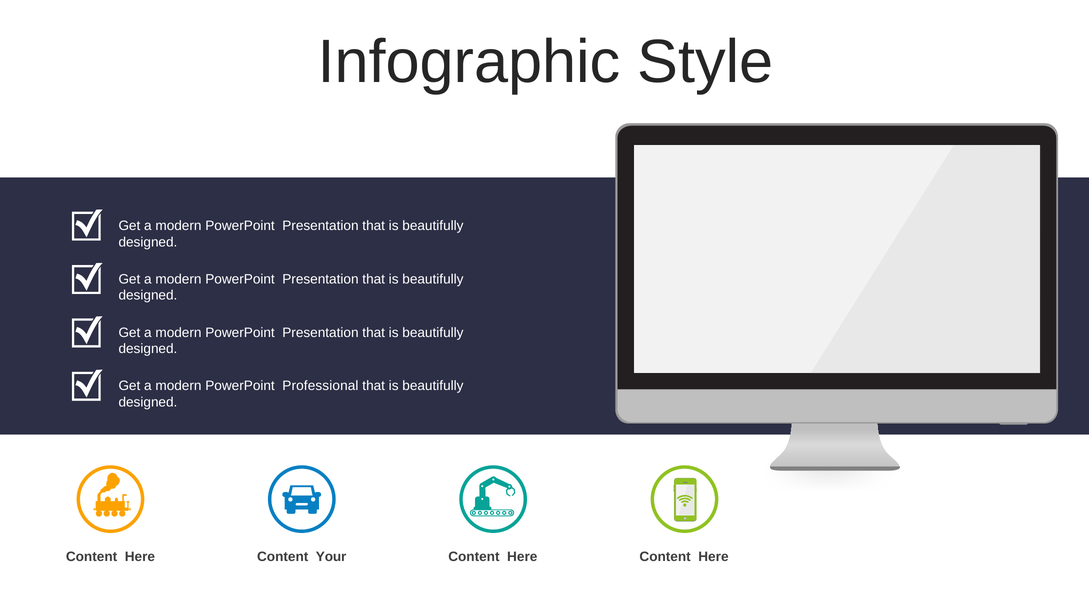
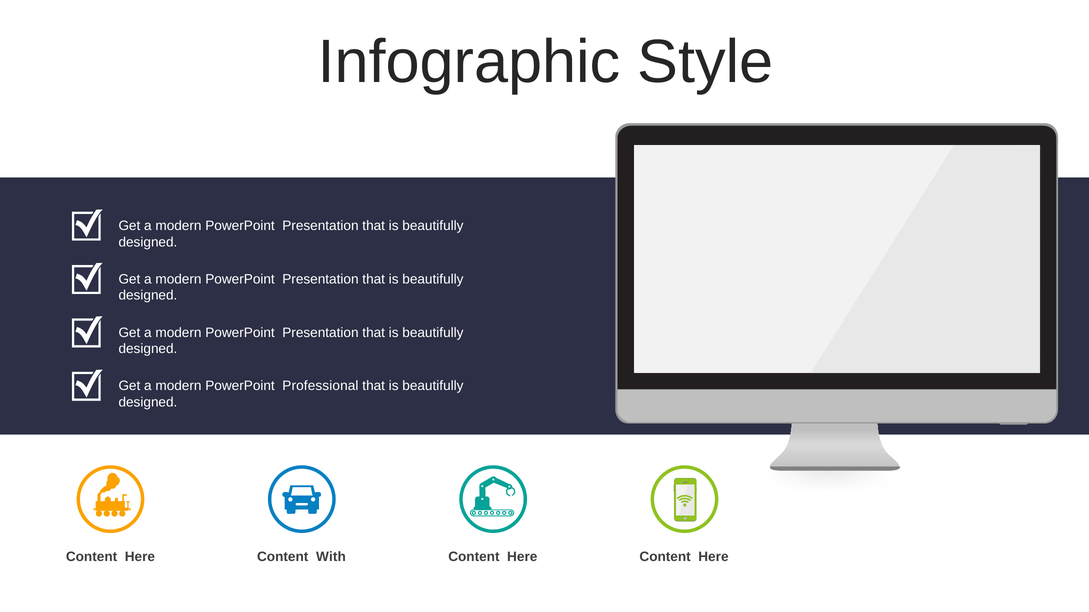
Your: Your -> With (331, 557)
